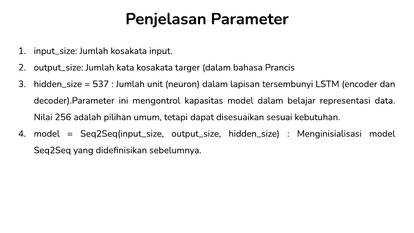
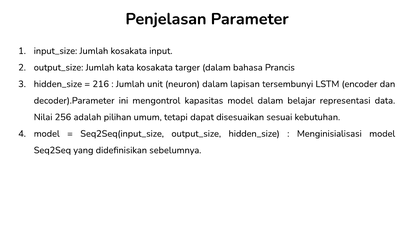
537: 537 -> 216 (101, 84)
